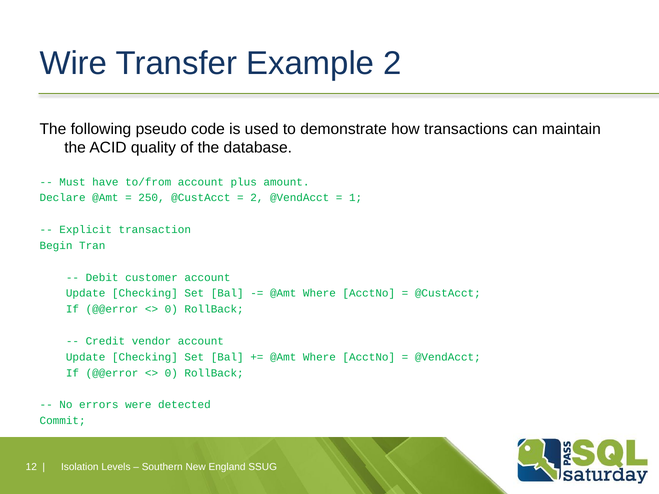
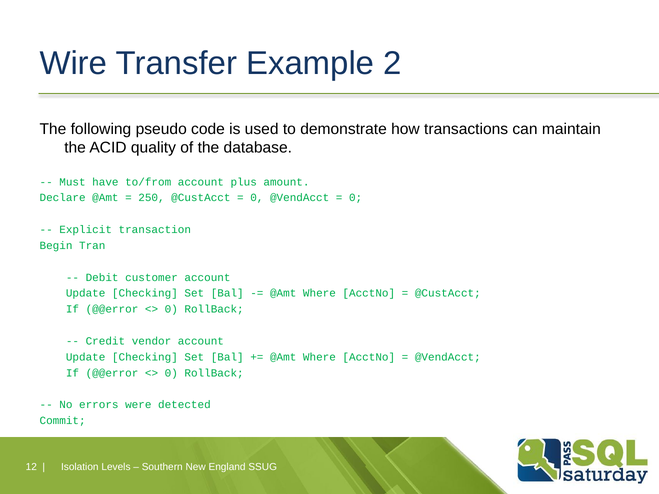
2: 2 -> 0 (257, 198)
1: 1 -> 0 (356, 198)
